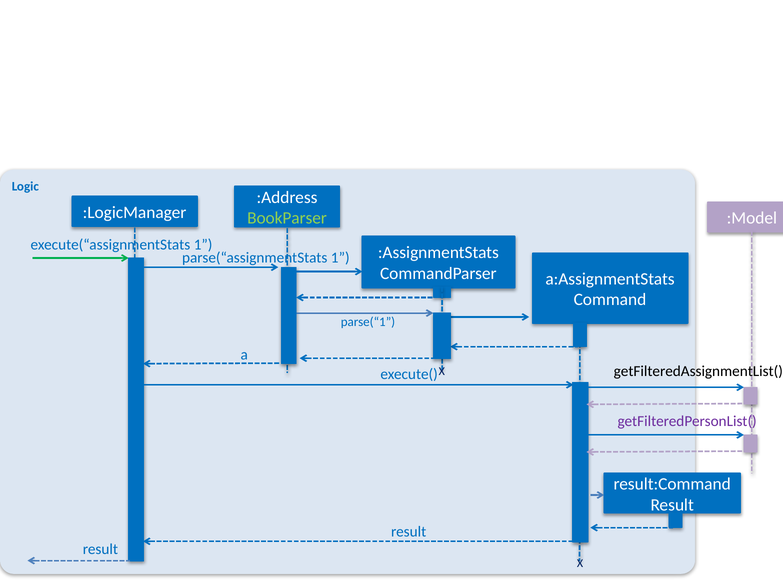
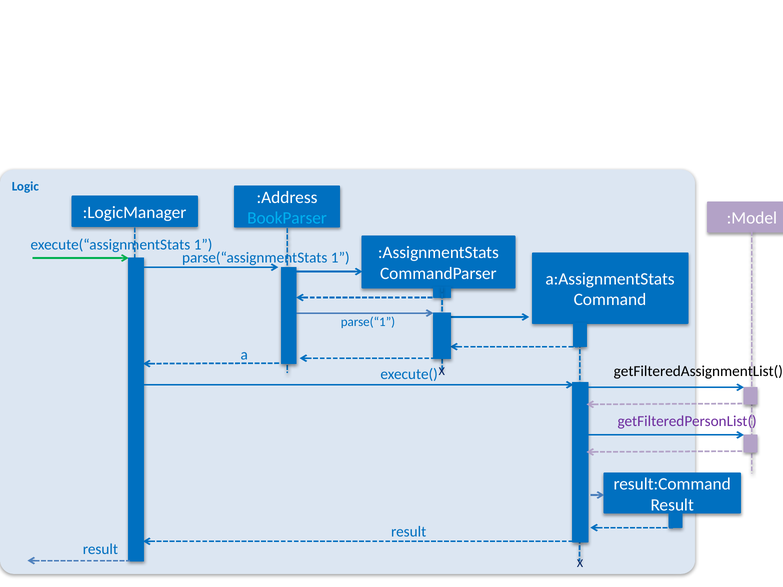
BookParser colour: light green -> light blue (287, 218)
